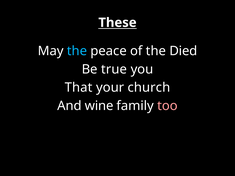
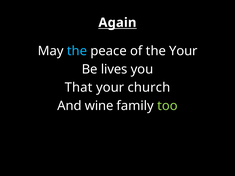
These: These -> Again (117, 23)
the Died: Died -> Your (183, 51)
true: true -> lives (114, 69)
too colour: pink -> light green (167, 106)
